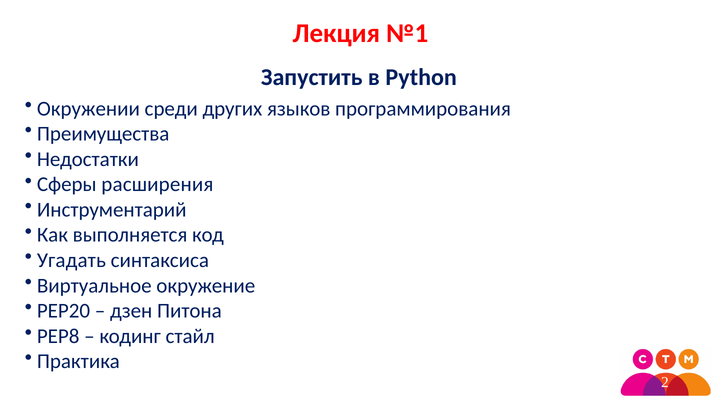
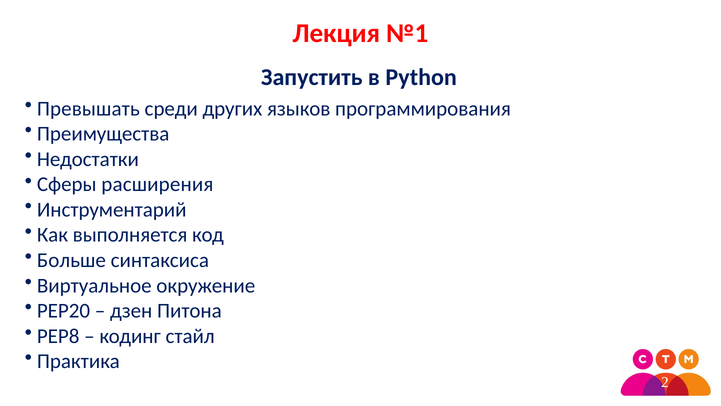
Окружении: Окружении -> Превышать (88, 109)
Угадать: Угадать -> Больше (71, 260)
